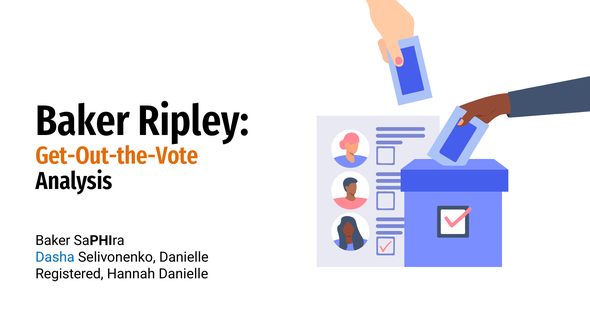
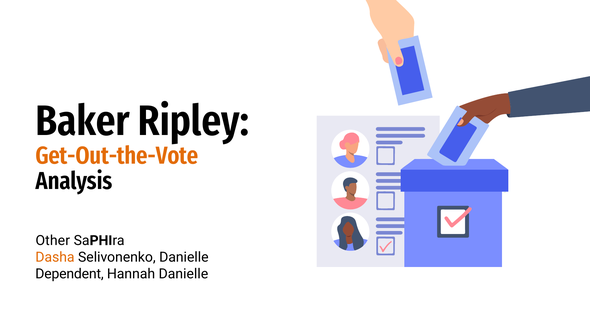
Baker: Baker -> Other (53, 240)
Dasha colour: blue -> orange (55, 257)
Registered: Registered -> Dependent (69, 274)
